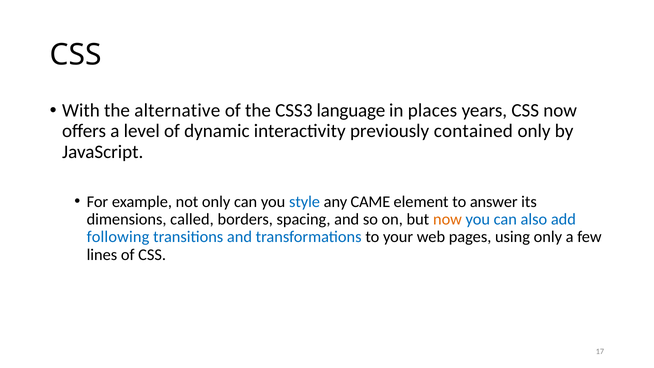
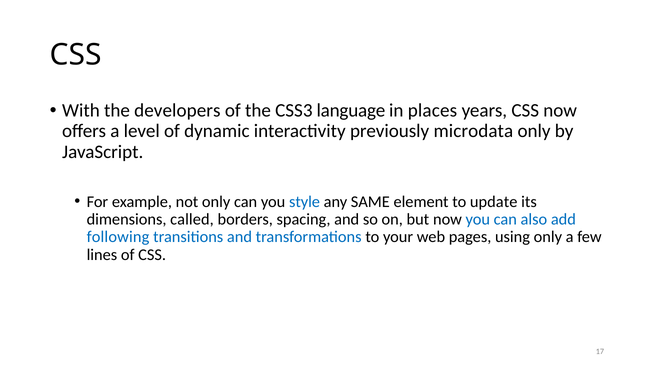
alternative: alternative -> developers (177, 111)
contained: contained -> microdata (473, 131)
CAME: CAME -> SAME (370, 202)
answer: answer -> update (494, 202)
now colour: orange -> black (448, 219)
